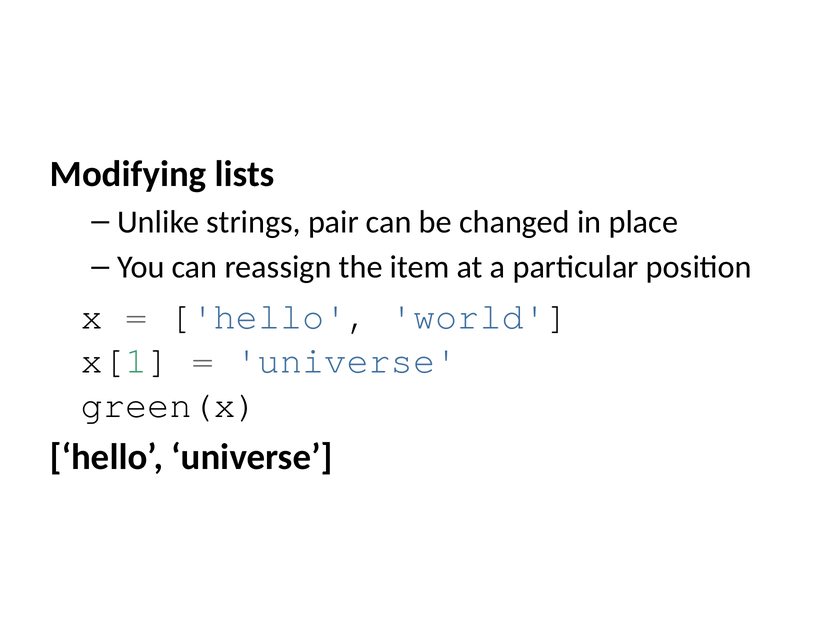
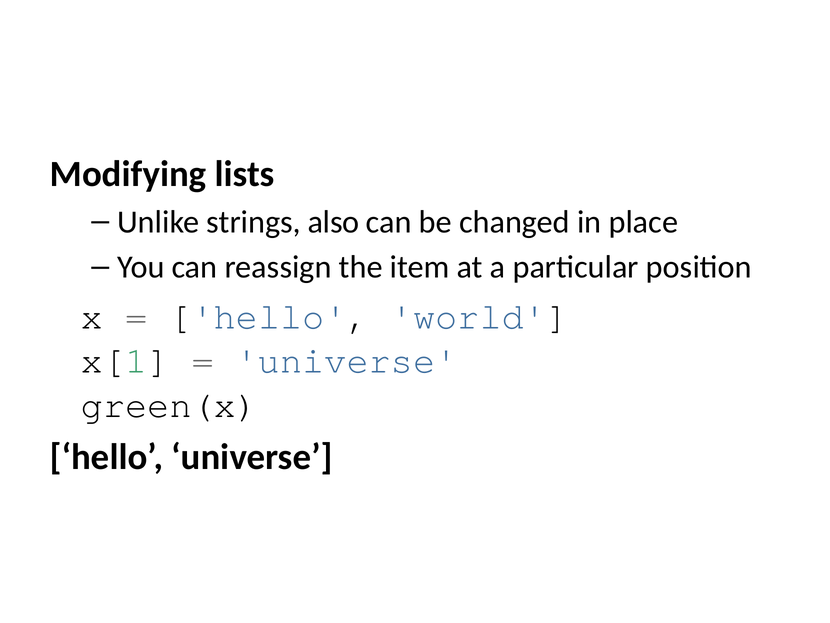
pair: pair -> also (334, 222)
